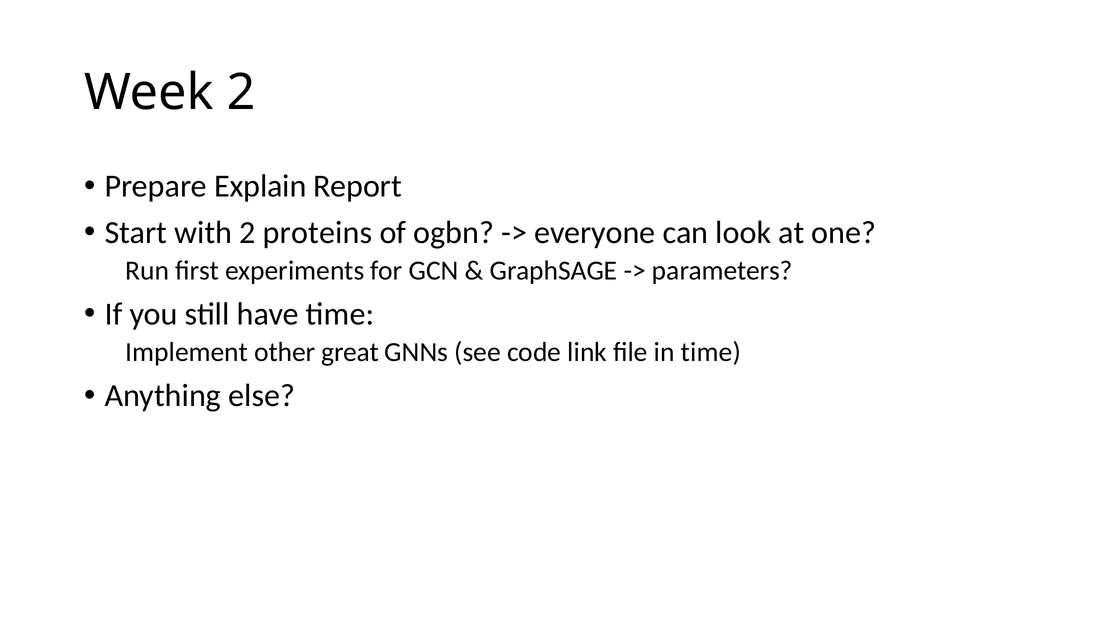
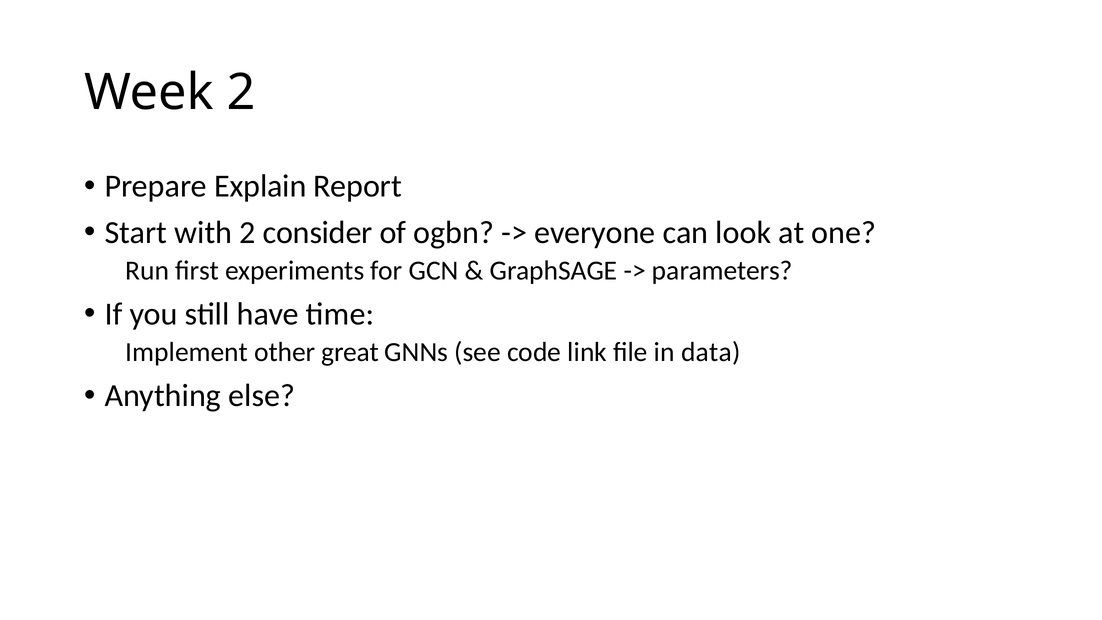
proteins: proteins -> consider (318, 232)
in time: time -> data (711, 352)
